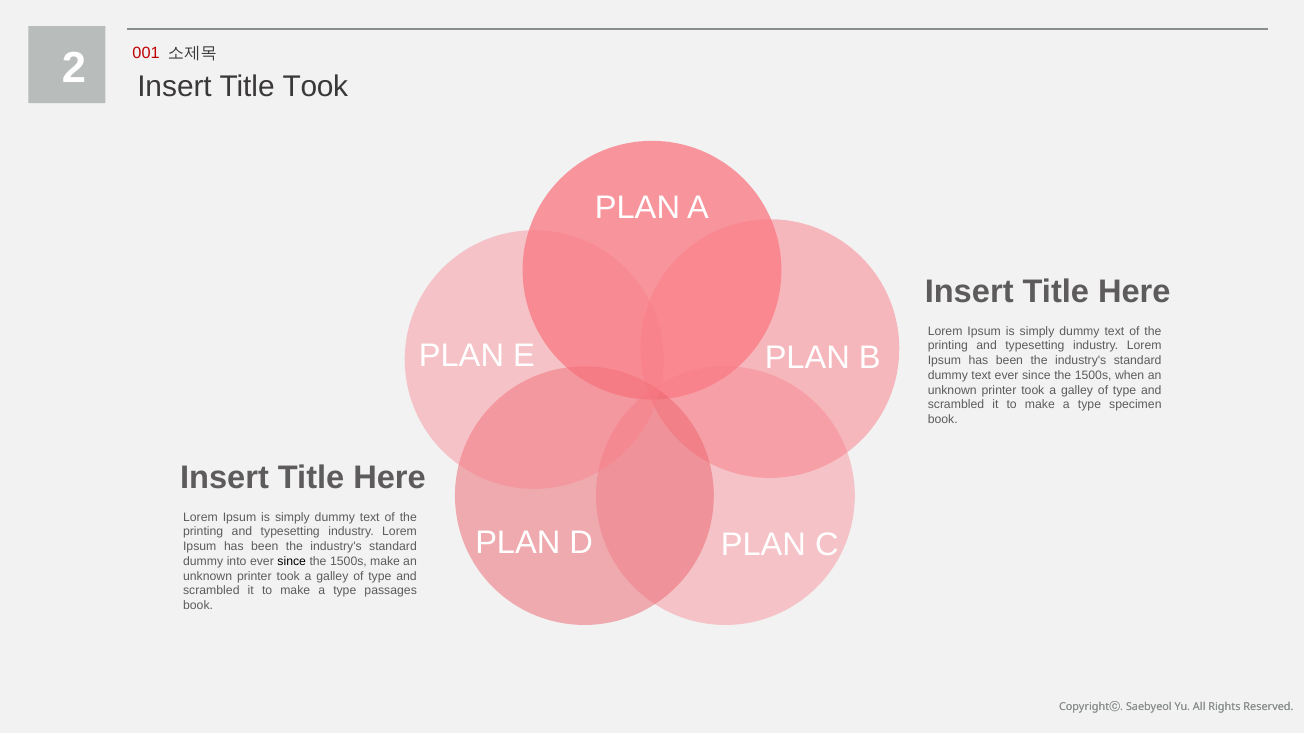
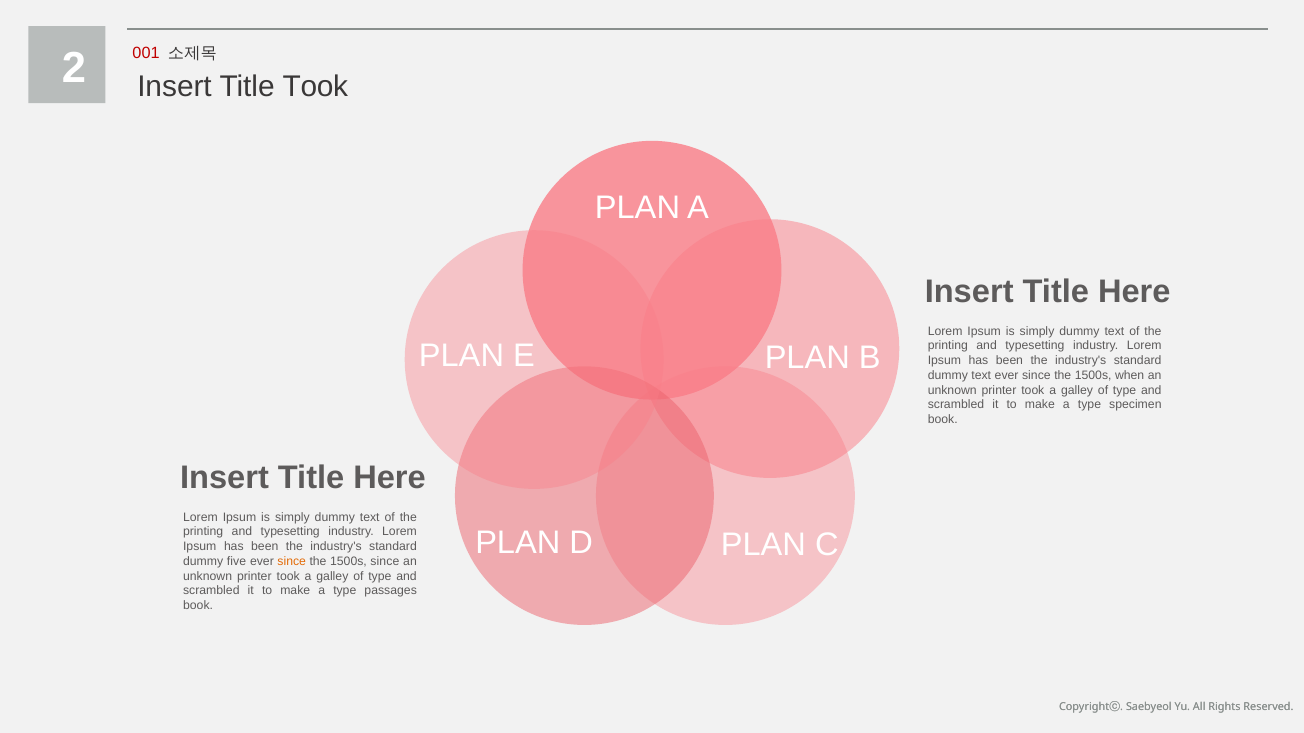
into: into -> five (237, 562)
since colour: black -> orange (292, 562)
1500s make: make -> since (385, 562)
